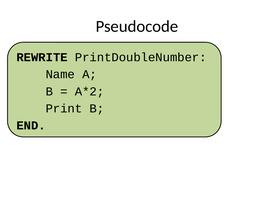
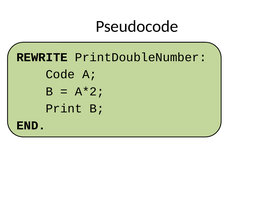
Name: Name -> Code (60, 75)
